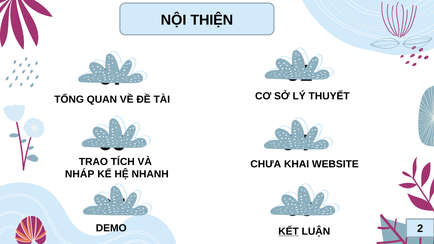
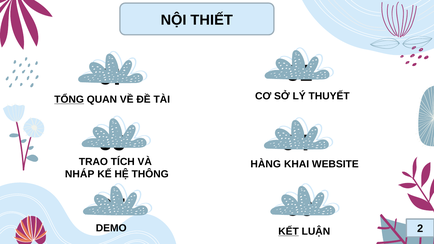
THIỆN: THIỆN -> THIẾT (212, 20)
TỔNG underline: none -> present (69, 99)
CHƯA: CHƯA -> HÀNG (266, 164)
NHANH: NHANH -> THÔNG (150, 174)
